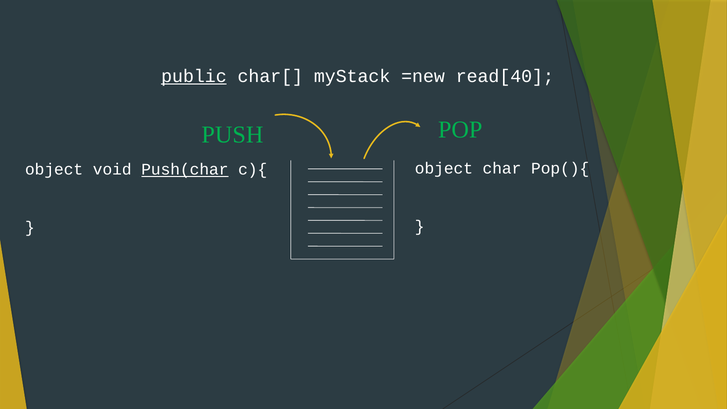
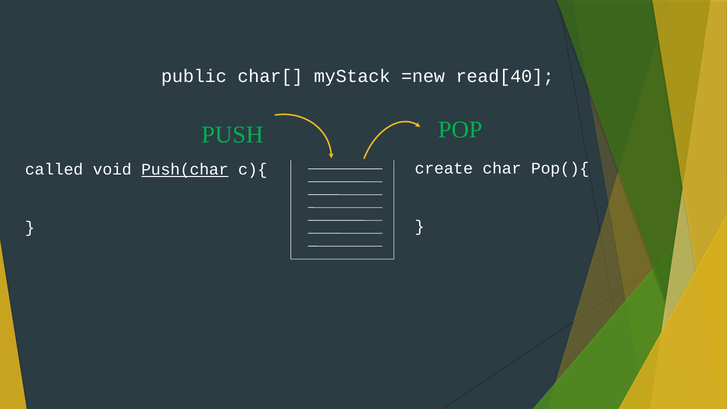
public underline: present -> none (194, 76)
object: object -> create (444, 168)
object: object -> called (54, 169)
